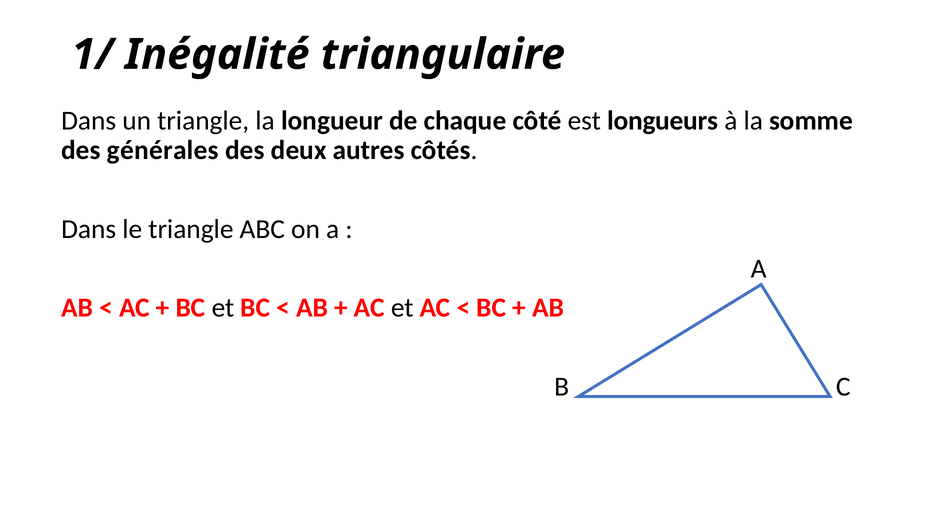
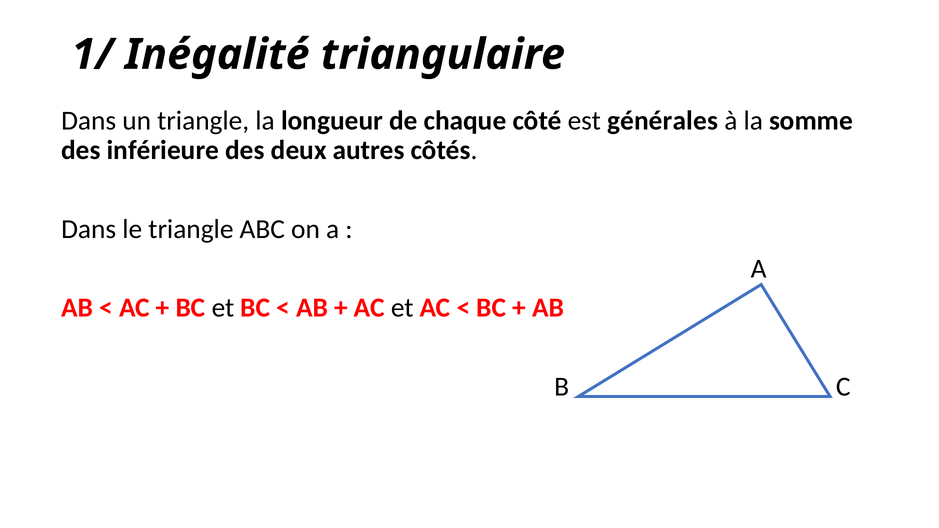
longueurs: longueurs -> générales (663, 121)
générales: générales -> inférieure (163, 150)
